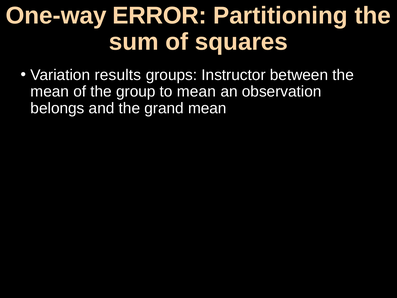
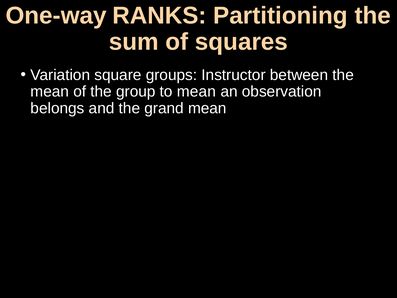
ERROR: ERROR -> RANKS (159, 16)
results: results -> square (118, 75)
